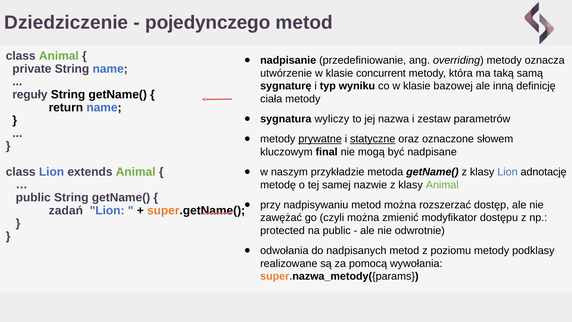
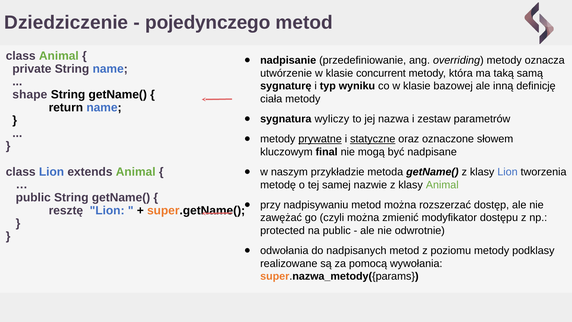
reguły: reguły -> shape (30, 94)
adnotację: adnotację -> tworzenia (544, 172)
zadań: zadań -> resztę (66, 210)
